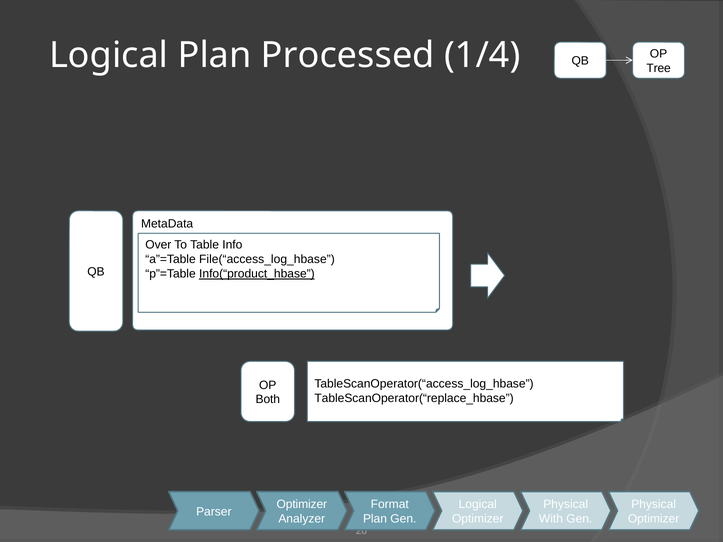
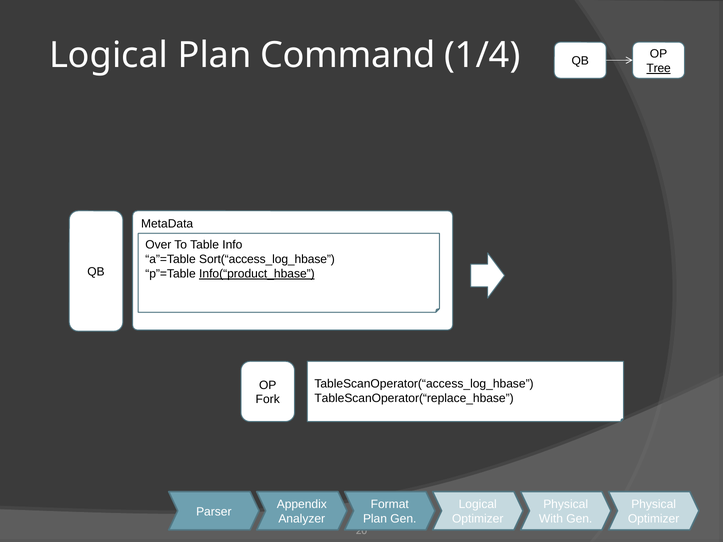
Processed: Processed -> Command (348, 56)
Tree underline: none -> present (659, 68)
File(“access_log_hbase: File(“access_log_hbase -> Sort(“access_log_hbase (267, 260)
Both: Both -> Fork (268, 400)
Optimizer: Optimizer -> Appendix (302, 505)
